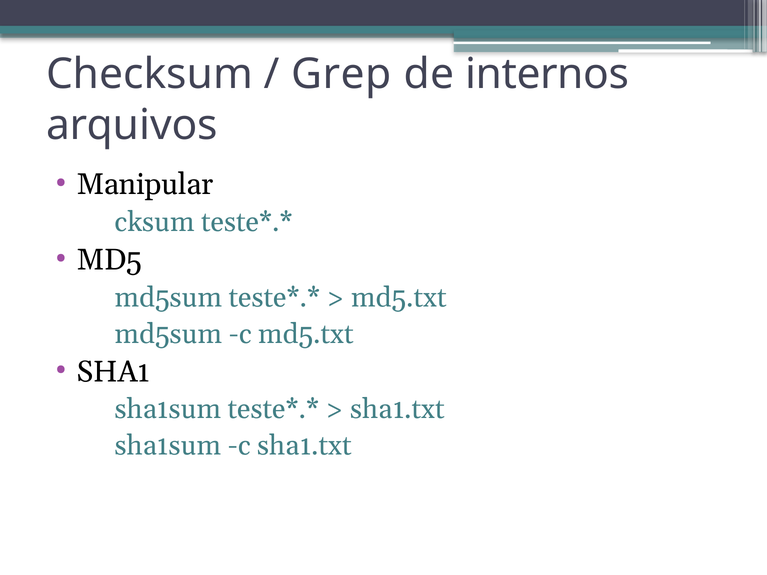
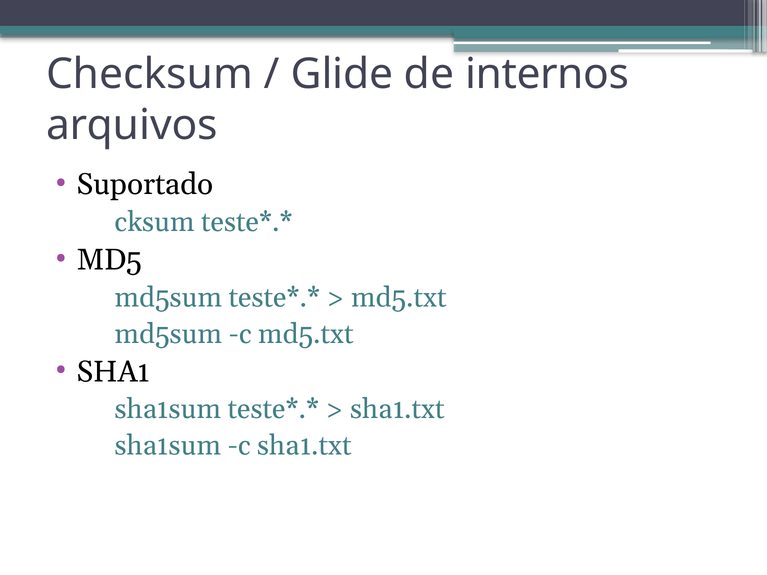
Grep: Grep -> Glide (342, 74)
Manipular: Manipular -> Suportado (145, 185)
